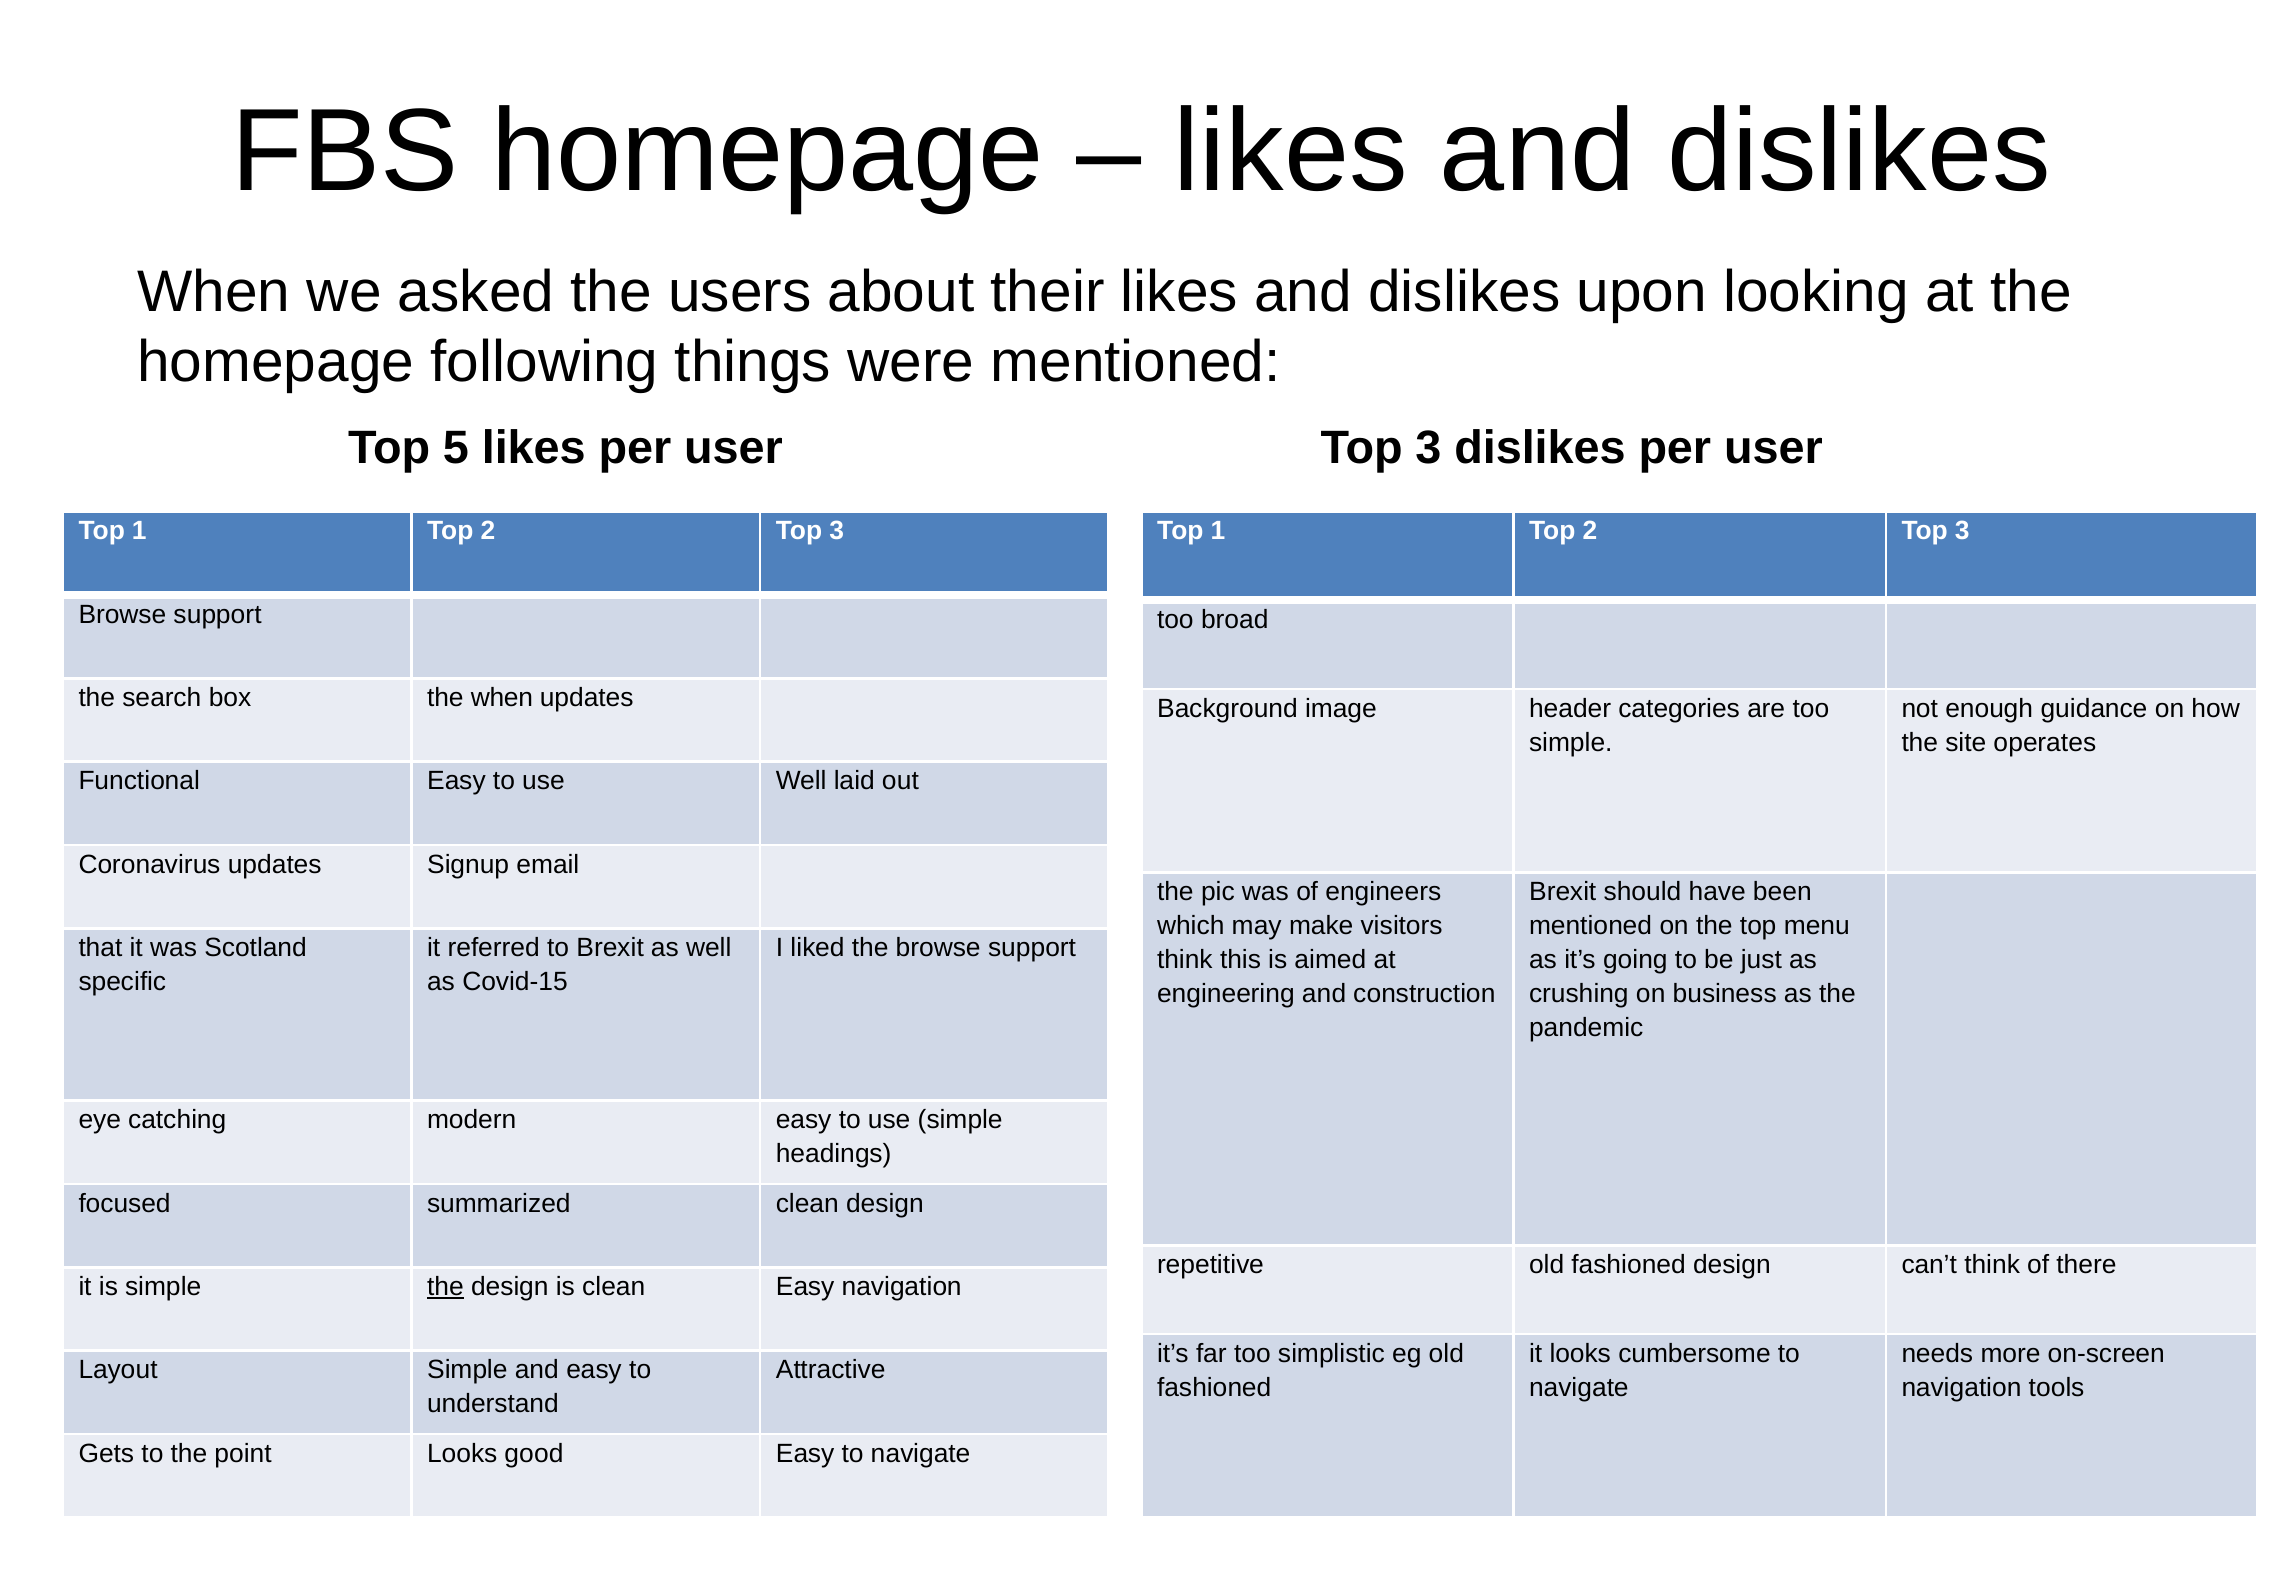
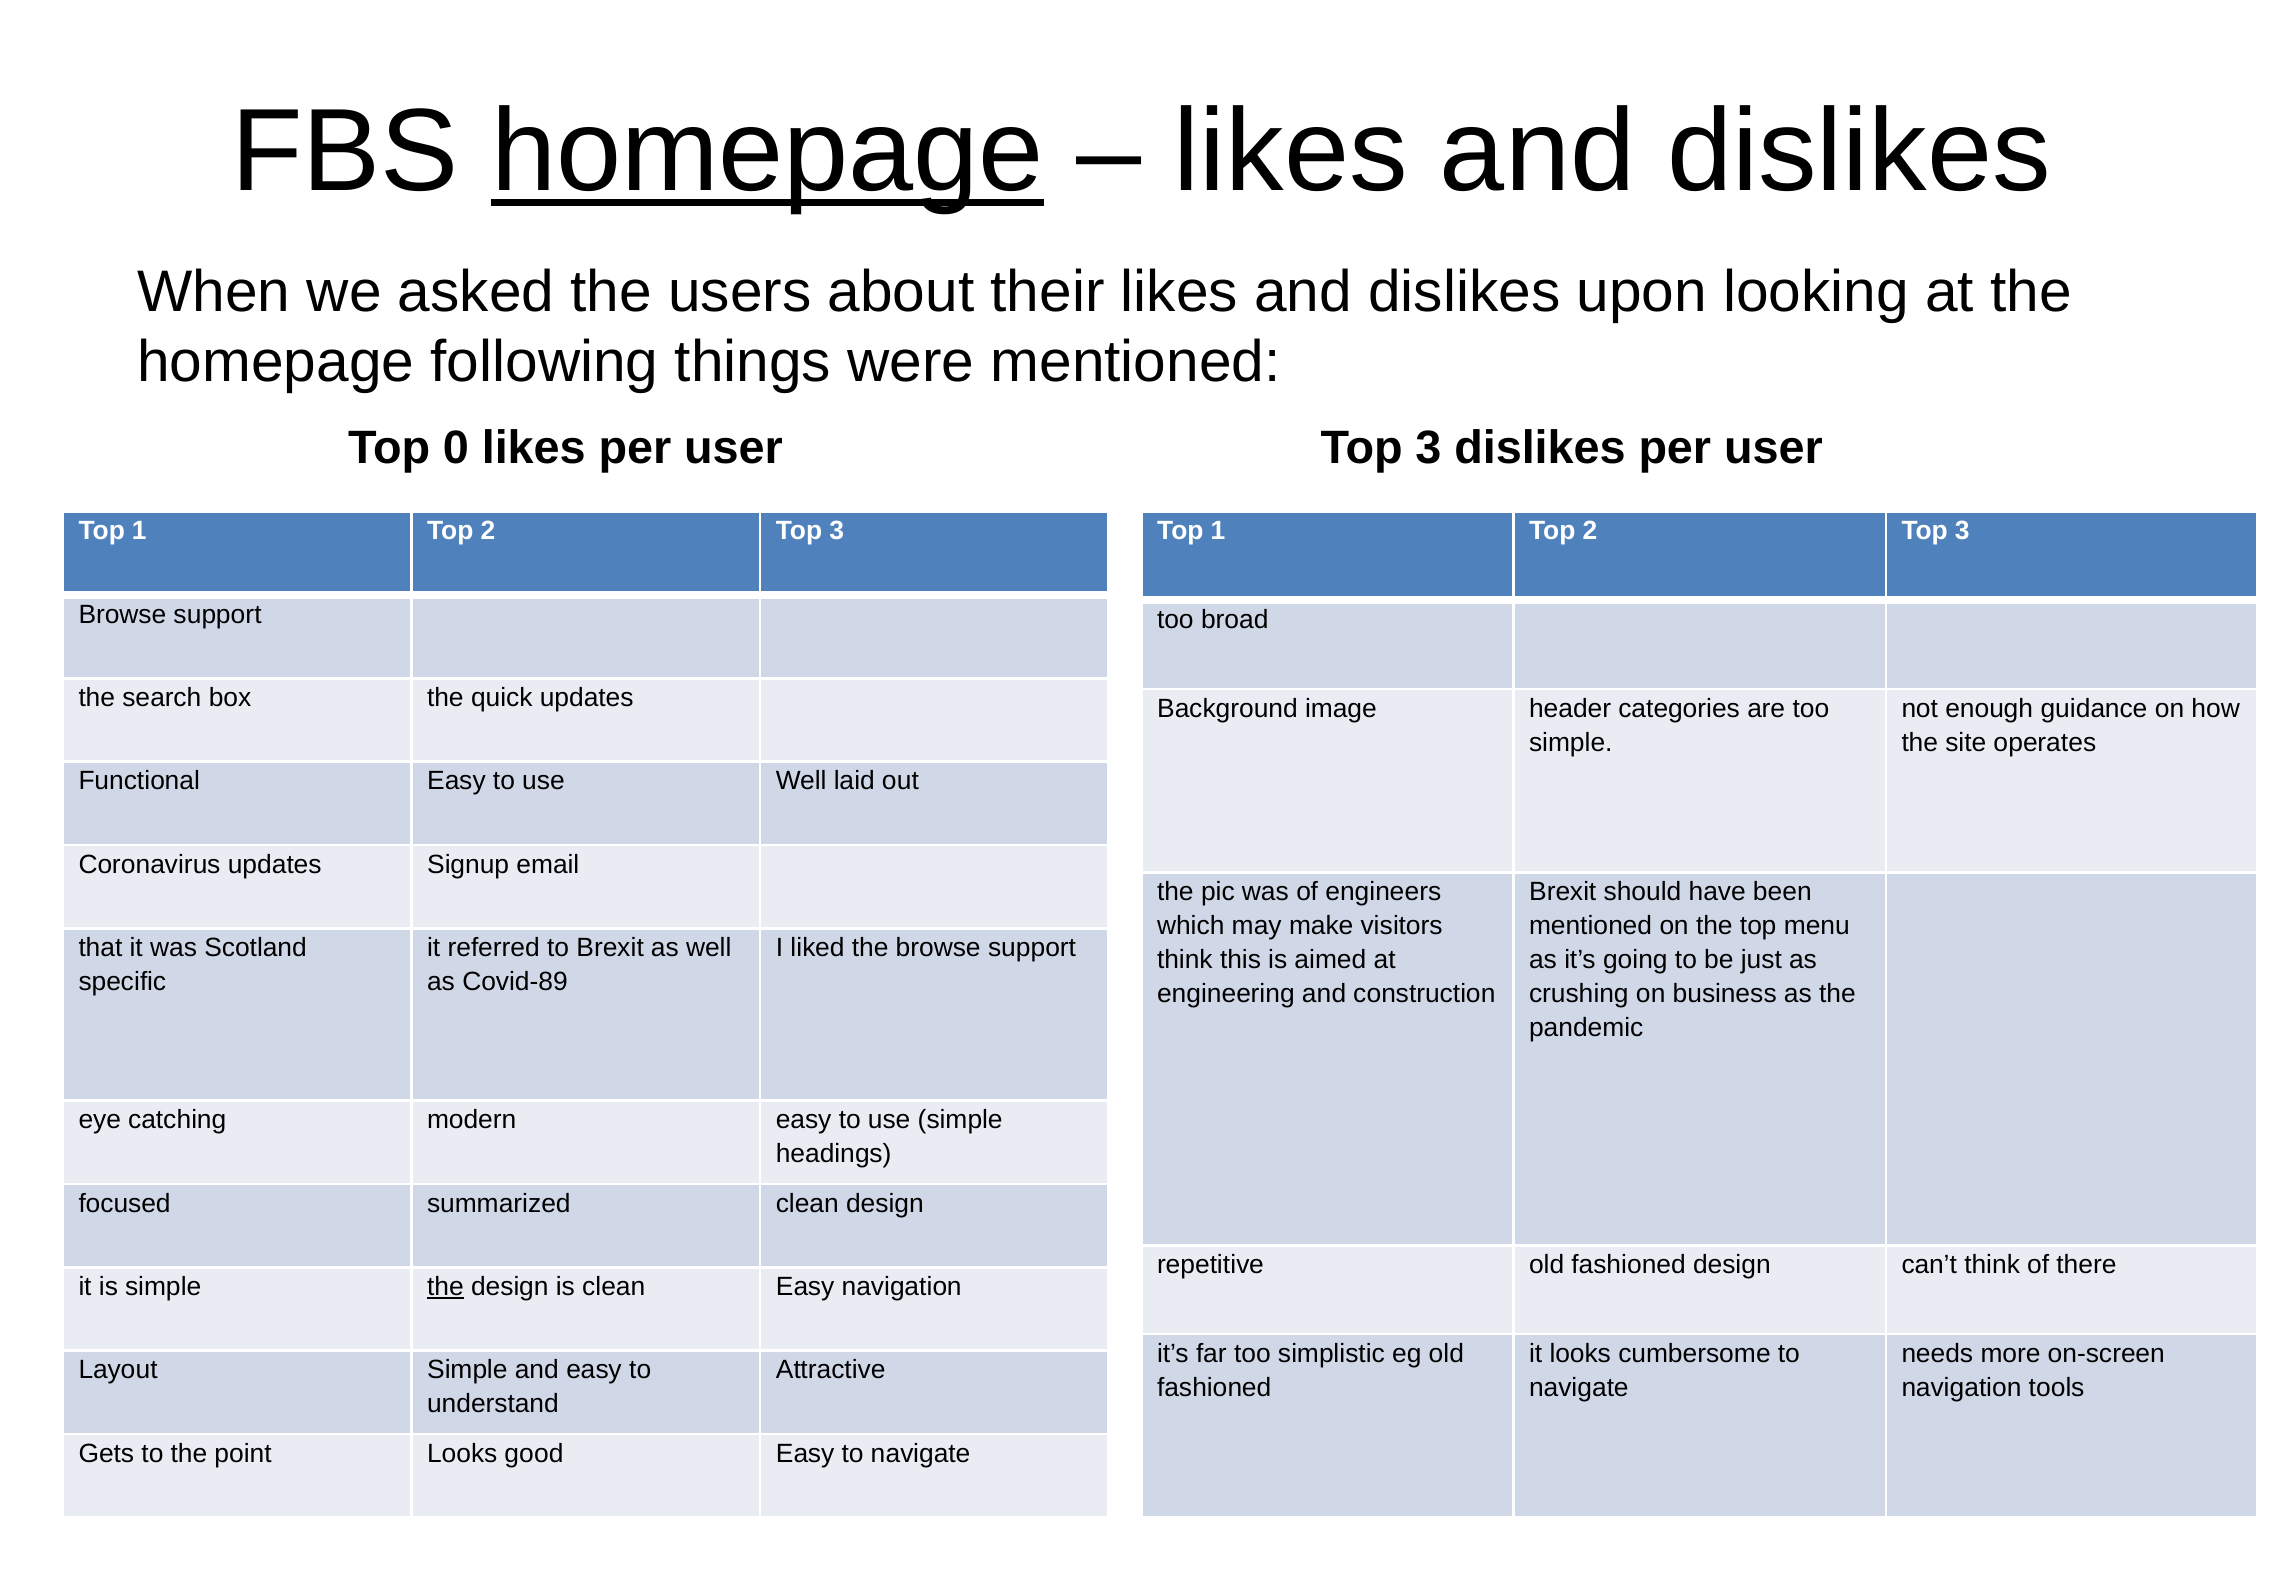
homepage underline: none -> present (768, 152)
5: 5 -> 0 (456, 448)
the when: when -> quick (502, 698)
Covid-15: Covid-15 -> Covid-89 (515, 982)
